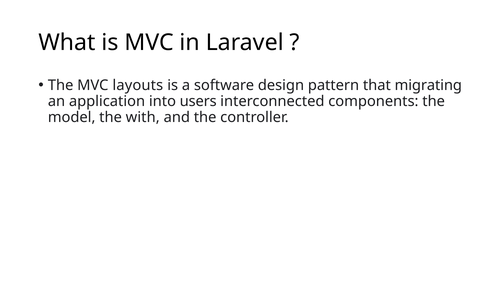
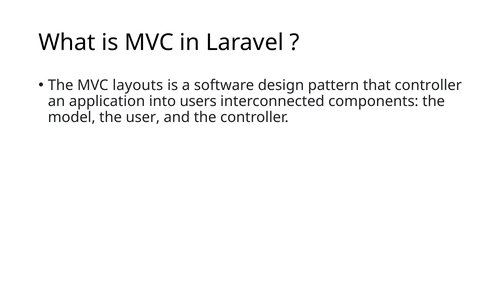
that migrating: migrating -> controller (428, 85)
with: with -> user (143, 117)
